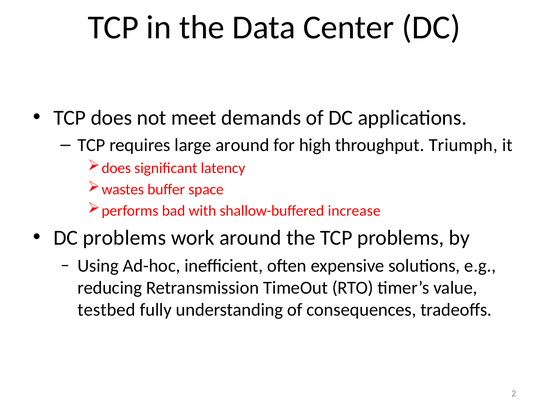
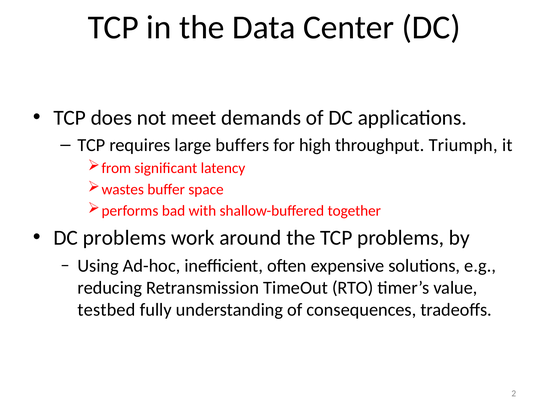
large around: around -> buffers (242, 145)
does: does -> from (116, 168)
increase: increase -> together (354, 211)
